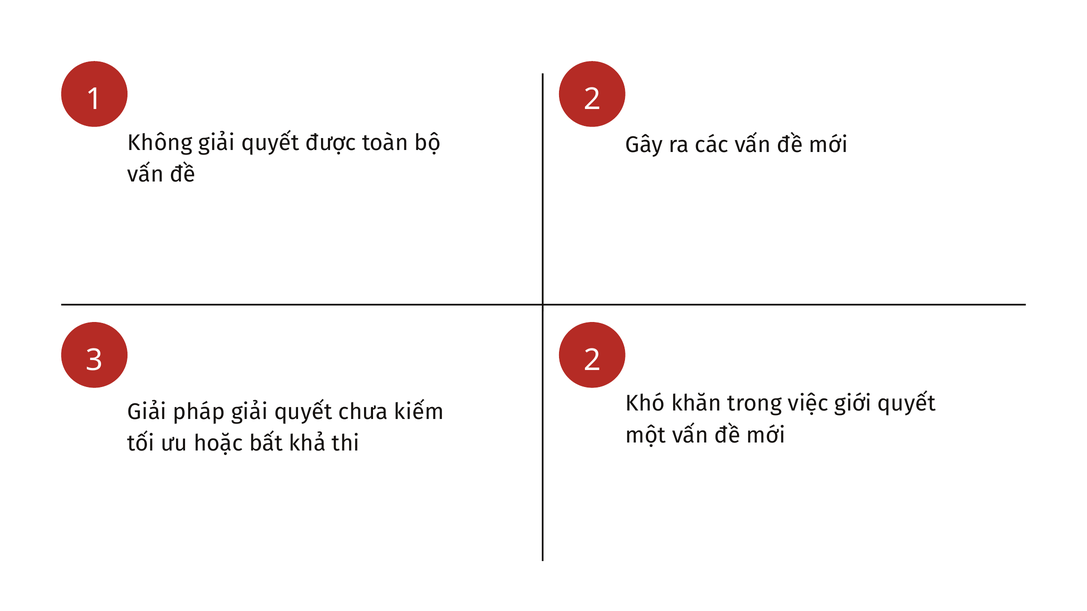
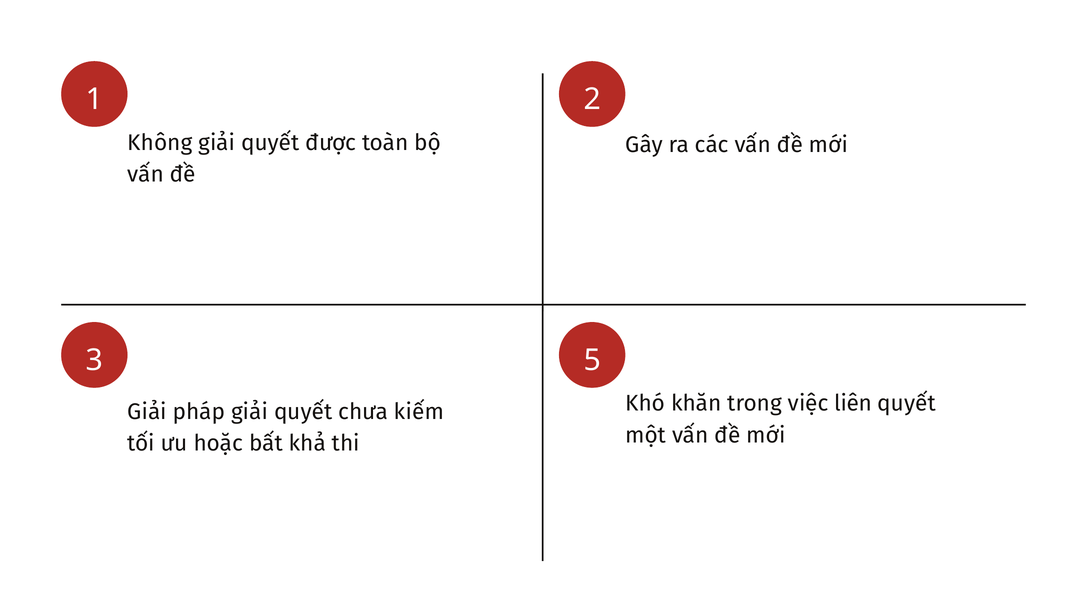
3 2: 2 -> 5 (592, 361)
giới: giới -> liên (853, 404)
